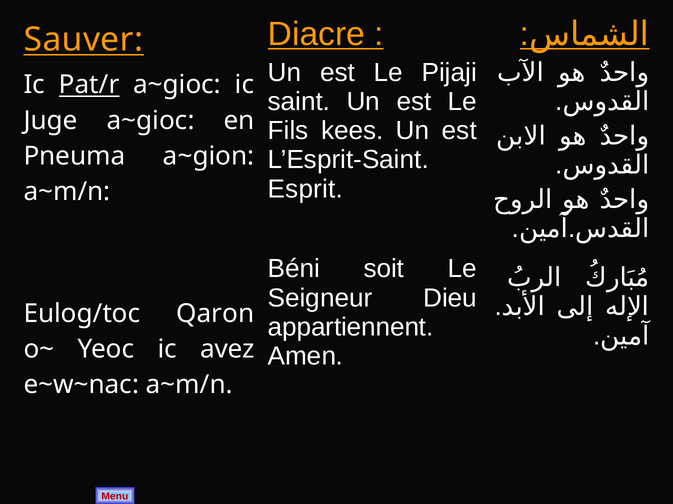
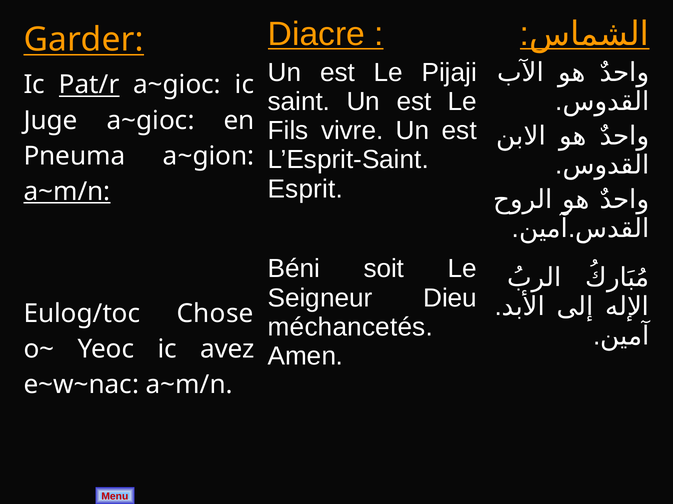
Sauver: Sauver -> Garder (84, 39)
kees: kees -> vivre (352, 131)
a~m/n underline: none -> present (67, 192)
Qaron: Qaron -> Chose (215, 314)
appartiennent: appartiennent -> méchancetés (350, 328)
